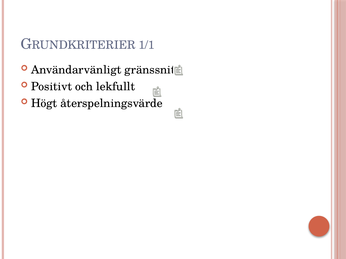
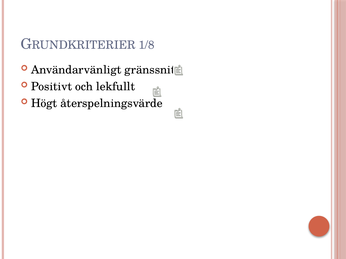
1/1: 1/1 -> 1/8 (147, 45)
